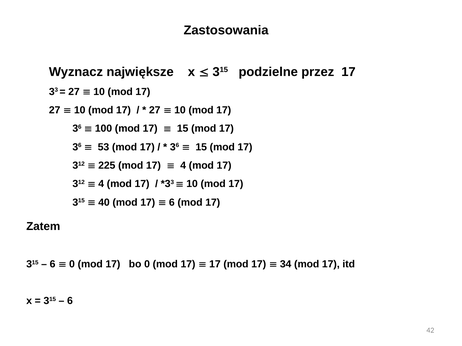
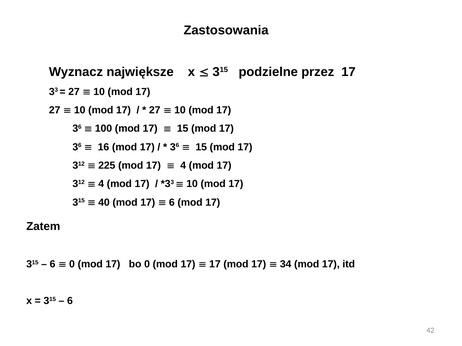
53: 53 -> 16 (104, 147)
